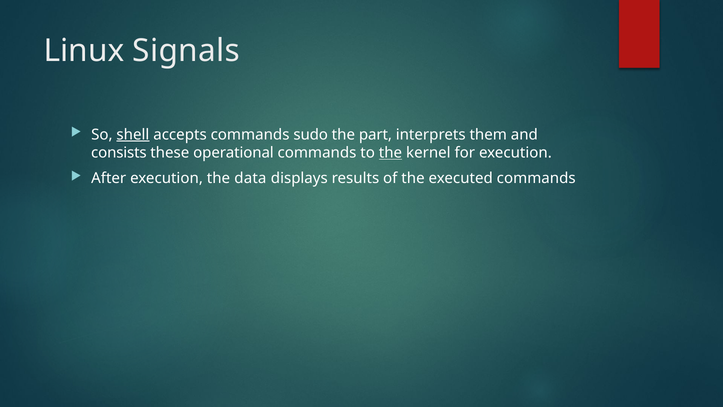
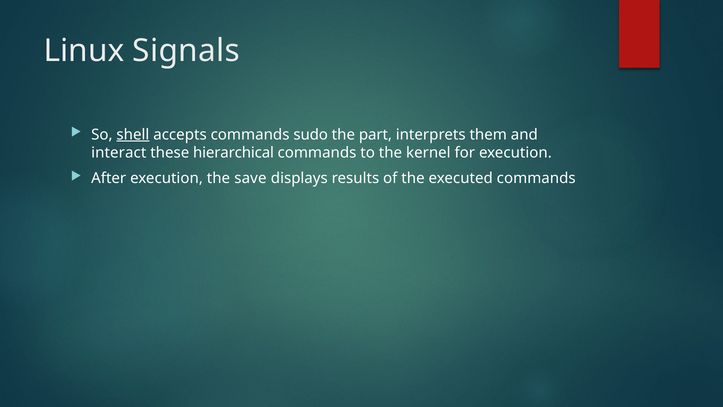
consists: consists -> interact (119, 153)
operational: operational -> hierarchical (233, 153)
the underline: present -> none (390, 153)
data: data -> save (250, 178)
